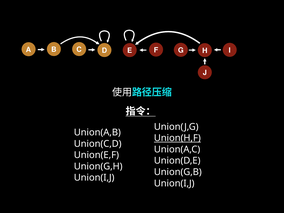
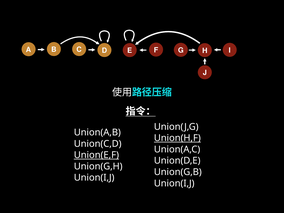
Union(E,F underline: none -> present (96, 155)
